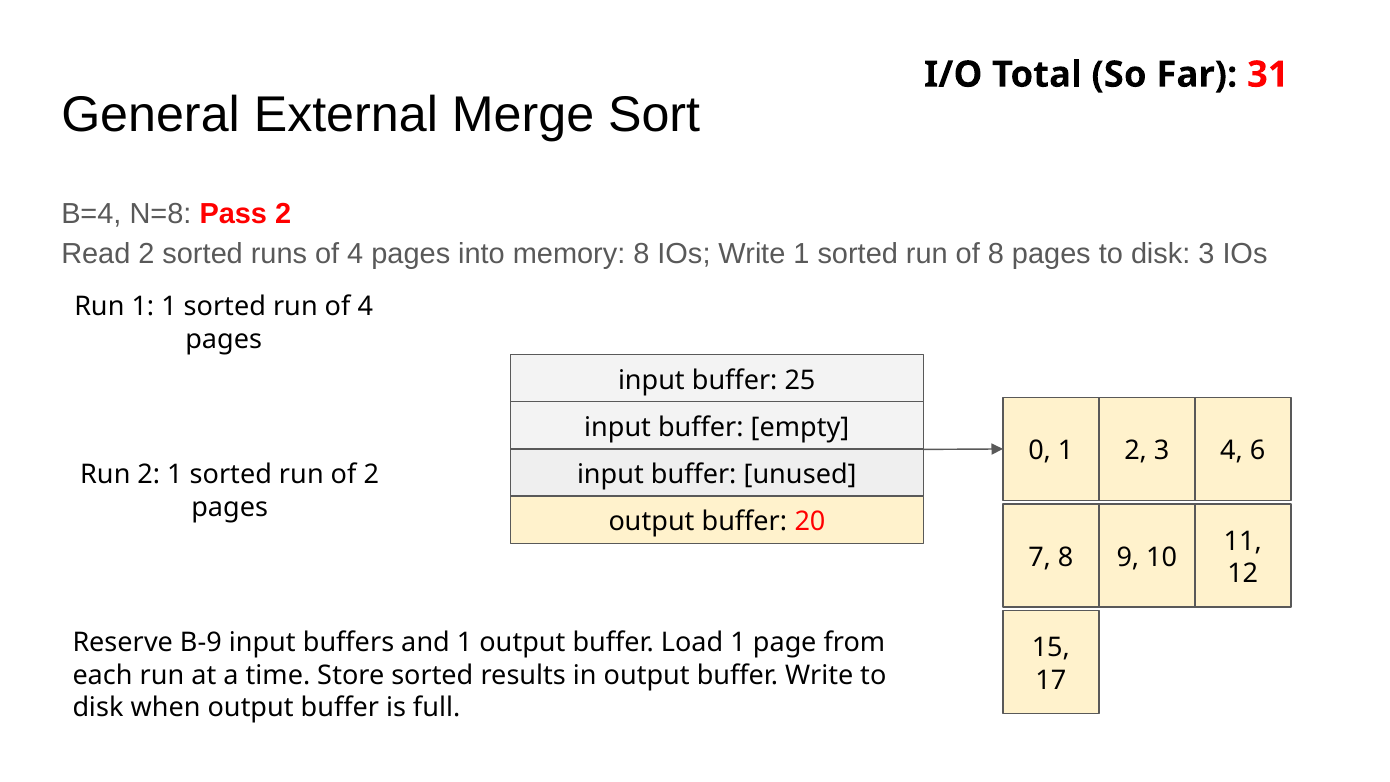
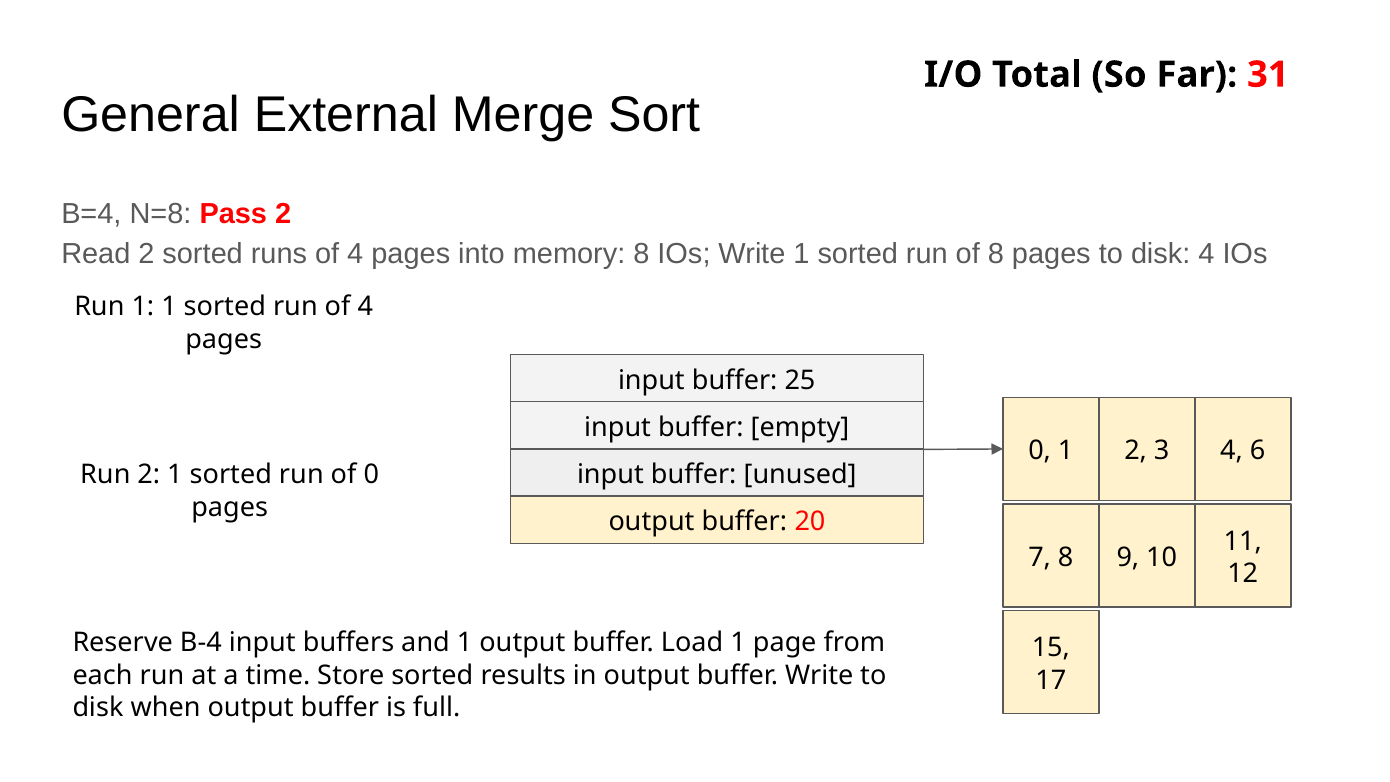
disk 3: 3 -> 4 (1206, 254)
of 2: 2 -> 0 (371, 475)
B-9: B-9 -> B-4 (201, 643)
